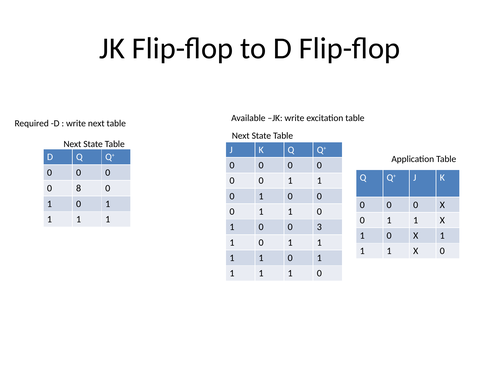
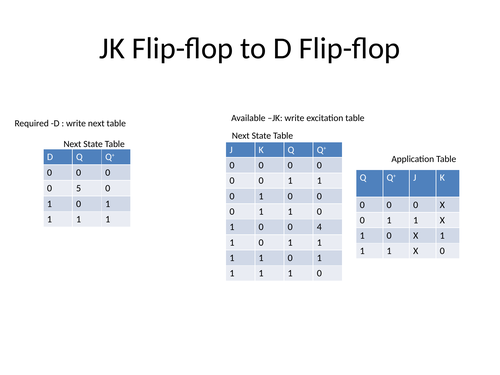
8: 8 -> 5 (79, 188)
3: 3 -> 4 (319, 227)
